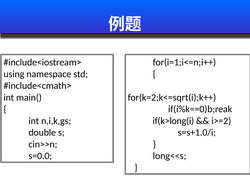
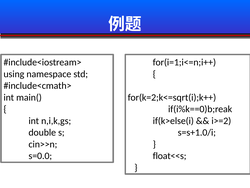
if(k>long(i: if(k>long(i -> if(k>else(i (173, 120)
long<<s: long<<s -> float<<s (170, 156)
